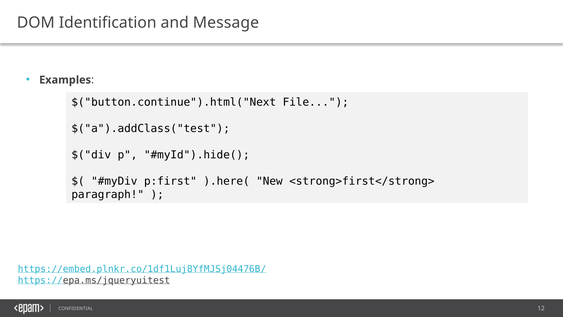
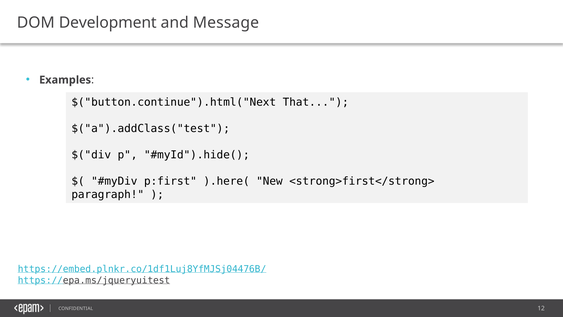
Identification: Identification -> Development (108, 23)
File: File -> That (316, 102)
